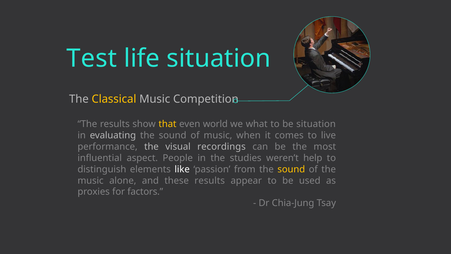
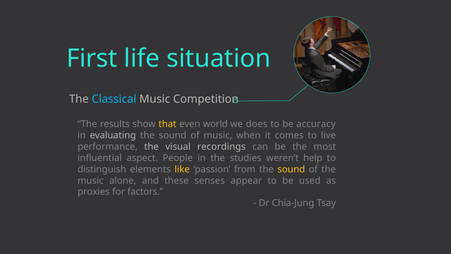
Test: Test -> First (92, 58)
Classical colour: yellow -> light blue (114, 99)
what: what -> does (257, 124)
be situation: situation -> accuracy (316, 124)
like colour: white -> yellow (182, 169)
these results: results -> senses (210, 180)
